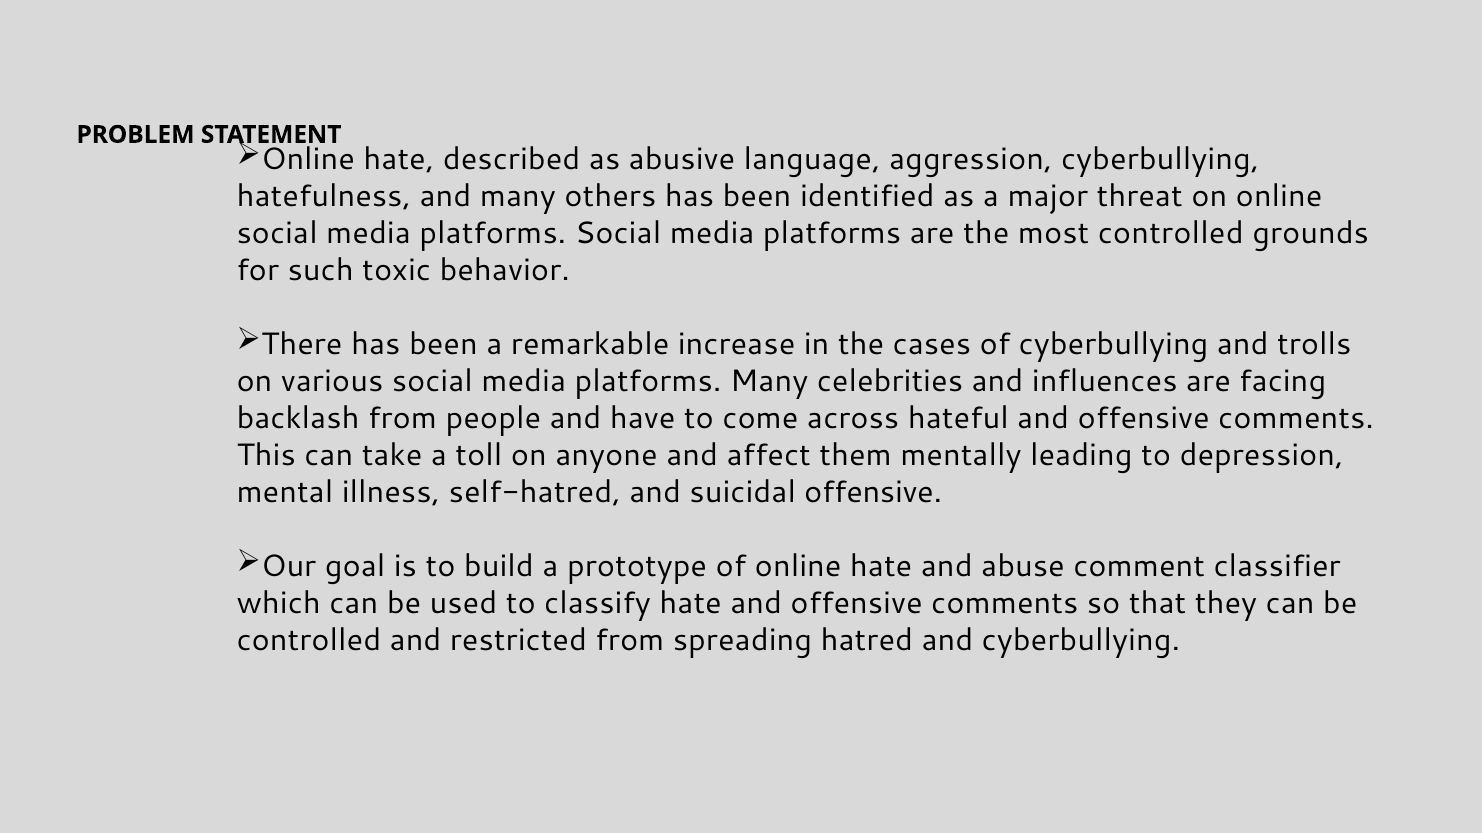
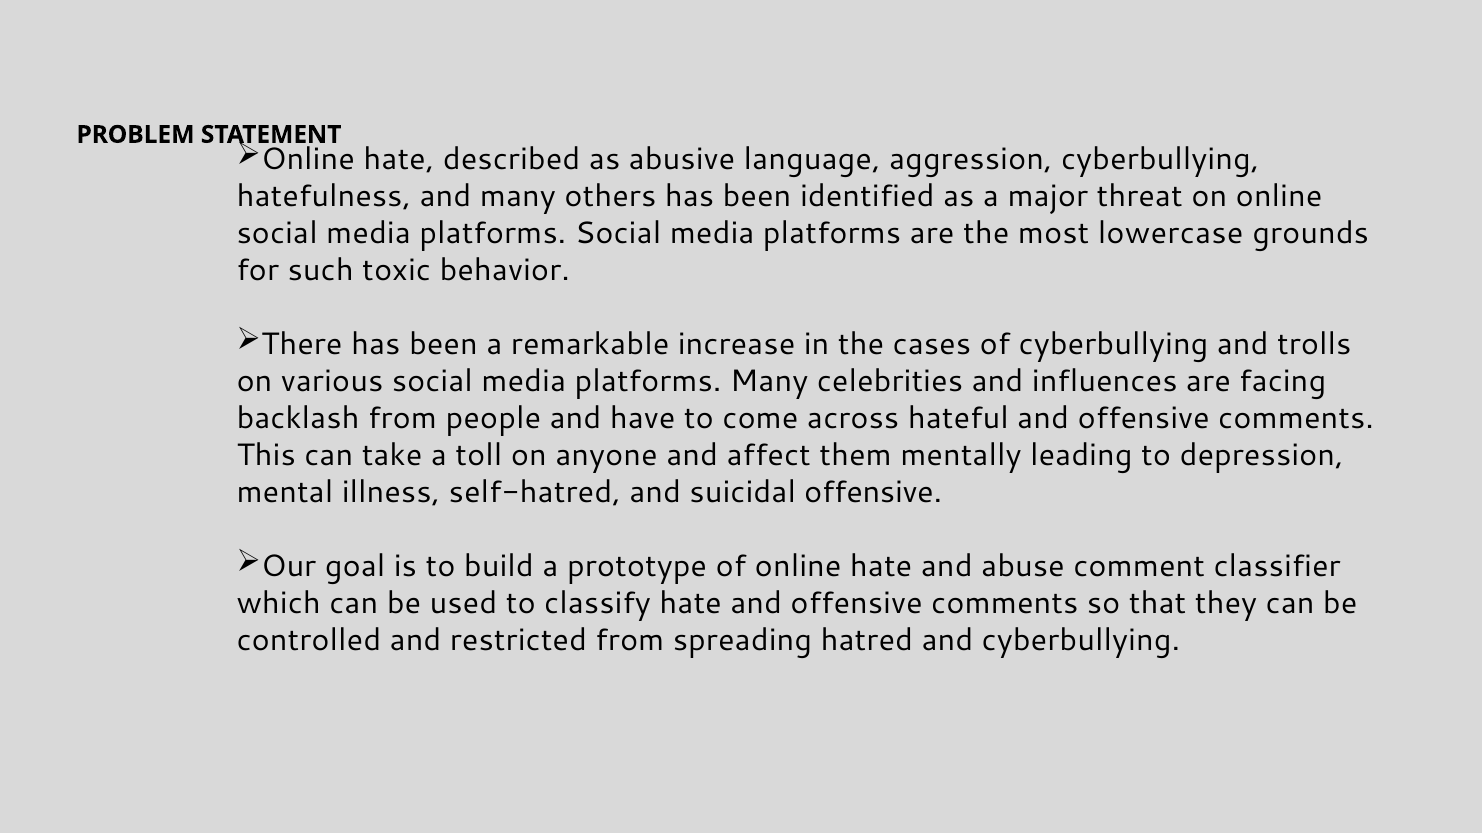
most controlled: controlled -> lowercase (1171, 233)
